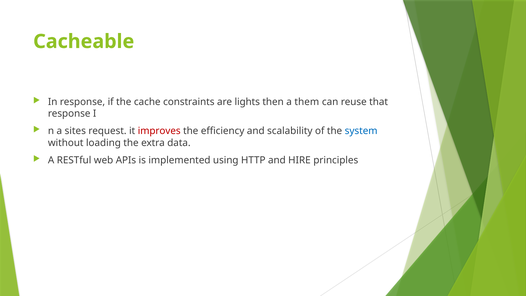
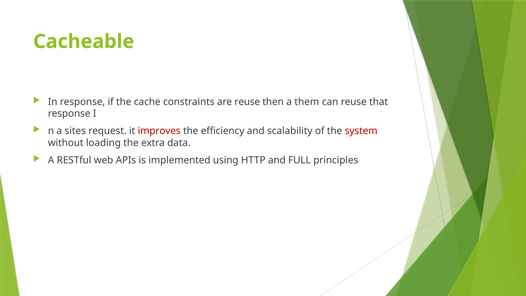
are lights: lights -> reuse (247, 102)
system colour: blue -> red (361, 131)
HIRE: HIRE -> FULL (300, 160)
